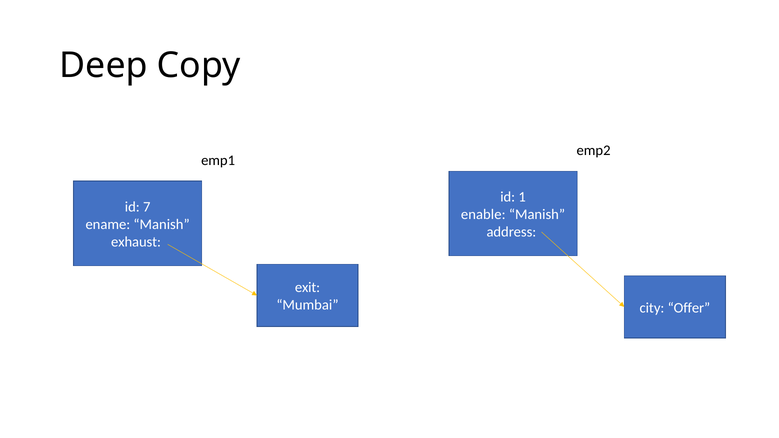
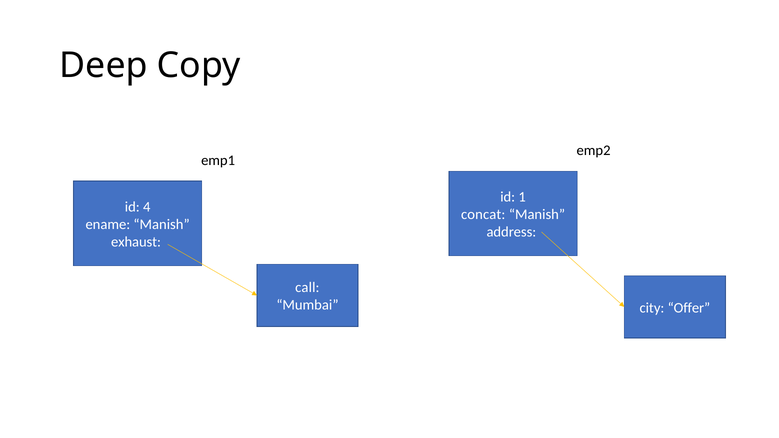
7: 7 -> 4 (147, 207)
enable: enable -> concat (483, 215)
exit: exit -> call (307, 288)
